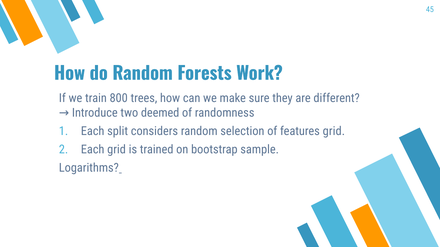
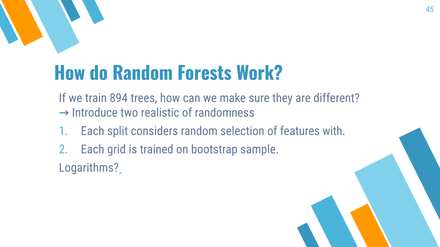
800: 800 -> 894 (119, 98)
deemed: deemed -> realistic (160, 113)
features grid: grid -> with (334, 131)
